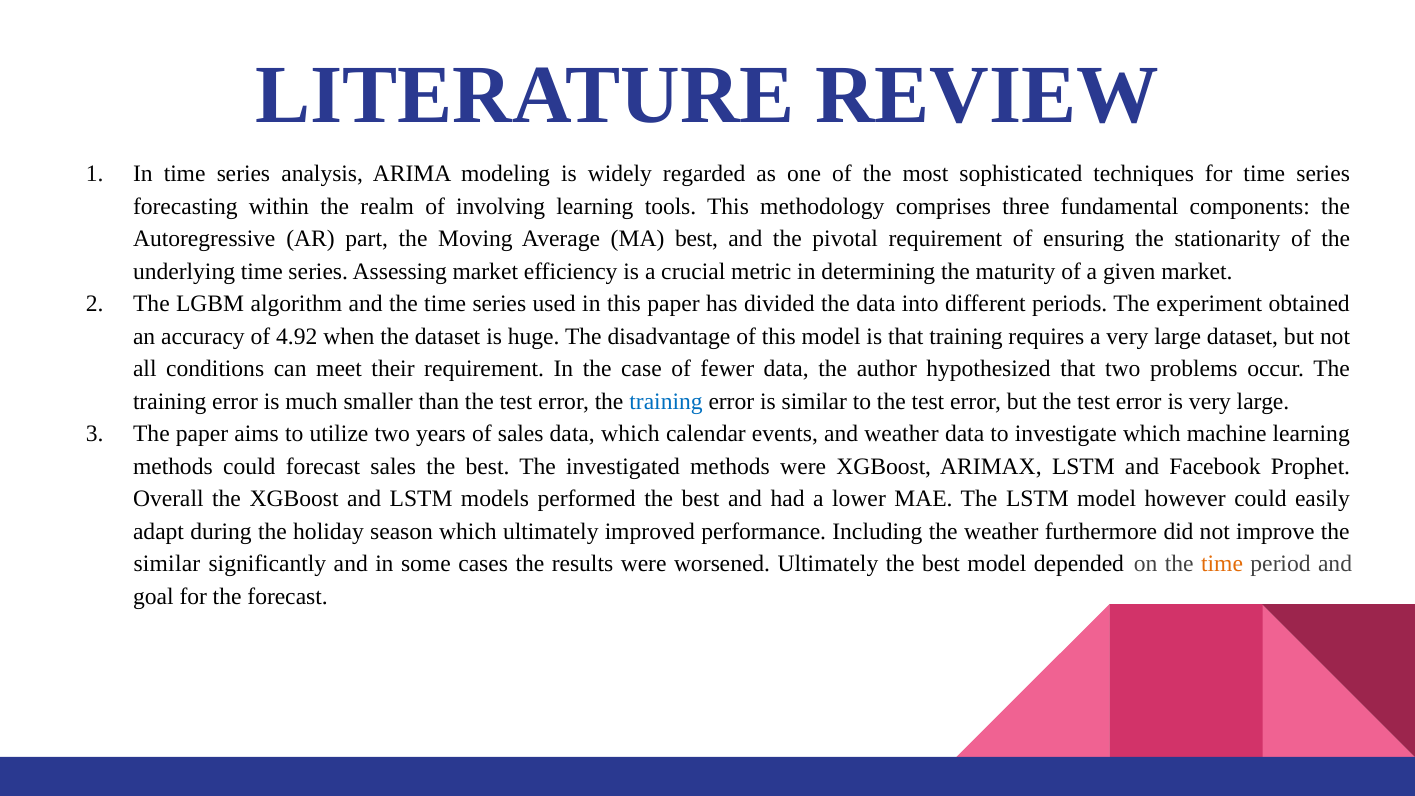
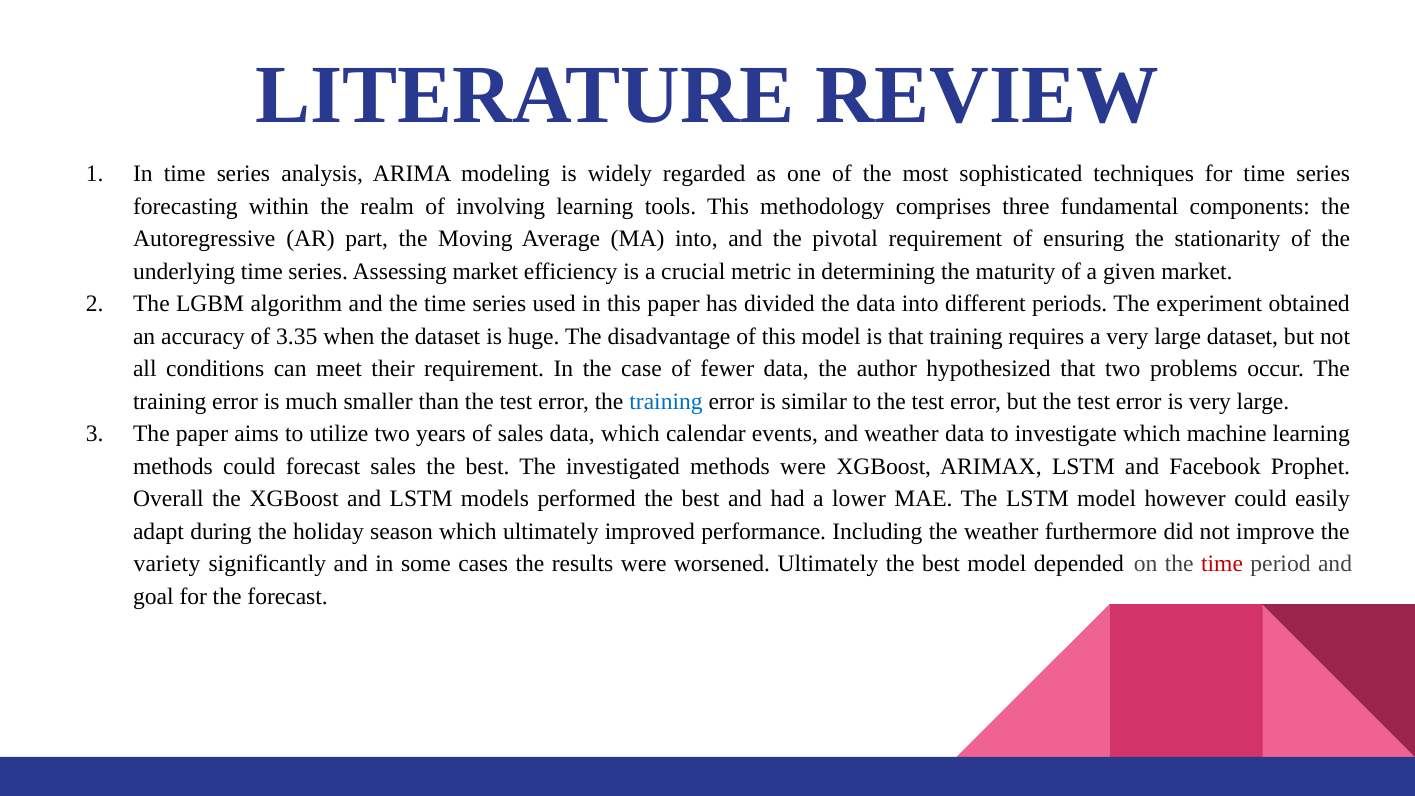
MA best: best -> into (696, 239)
4.92: 4.92 -> 3.35 (297, 336)
similar: similar -> variety (167, 564)
time colour: orange -> red (1222, 564)
